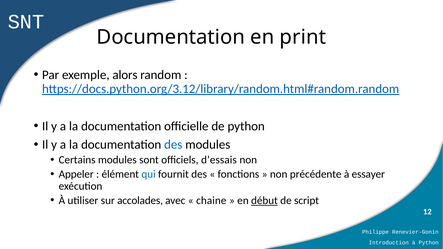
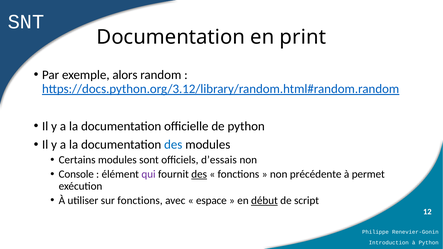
Appeler: Appeler -> Console (76, 174)
qui colour: blue -> purple (149, 174)
des underline: none -> present (199, 174)
essayer: essayer -> permet (368, 174)
sur accolades: accolades -> fonctions (140, 201)
chaine: chaine -> espace (211, 201)
